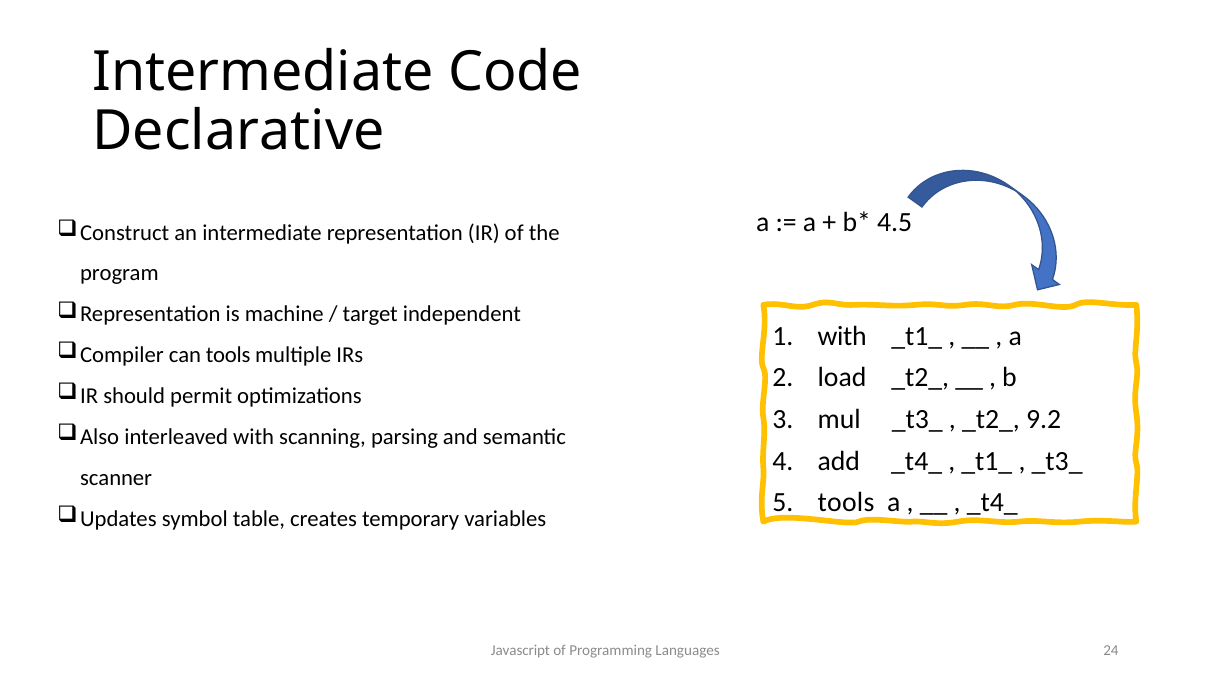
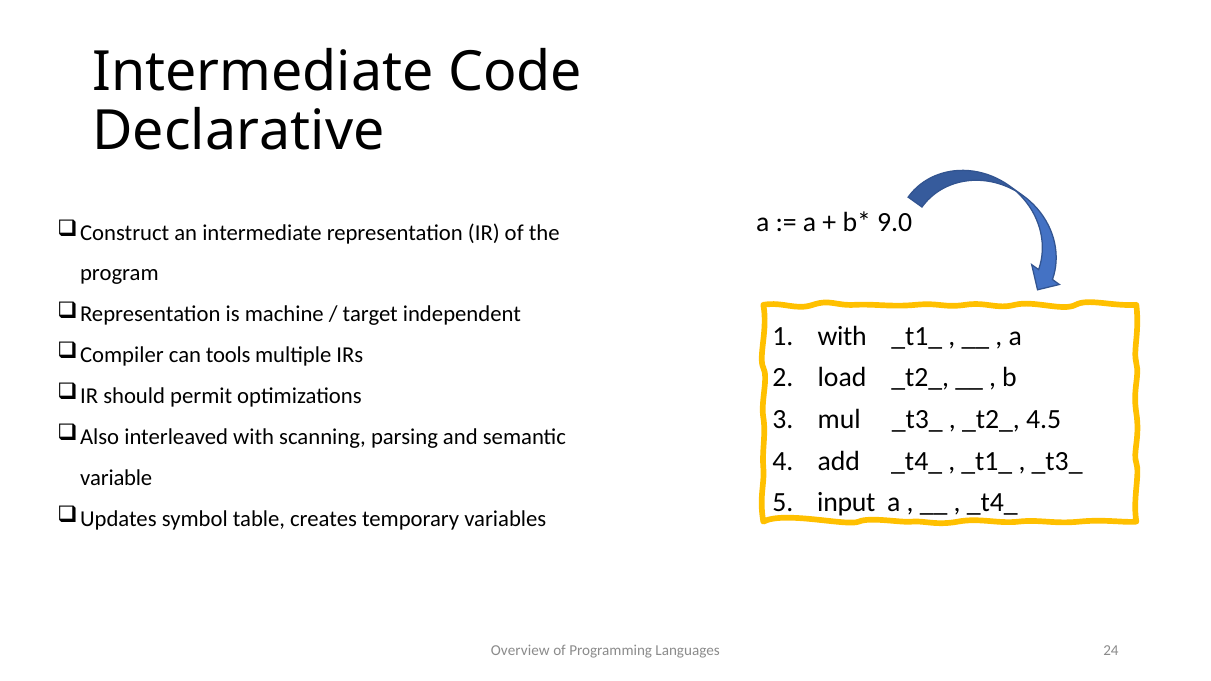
4.5: 4.5 -> 9.0 (895, 222)
9.2: 9.2 -> 4.5 (1044, 419)
scanner: scanner -> variable (116, 478)
tools: tools -> input (846, 503)
Javascript: Javascript -> Overview (520, 650)
